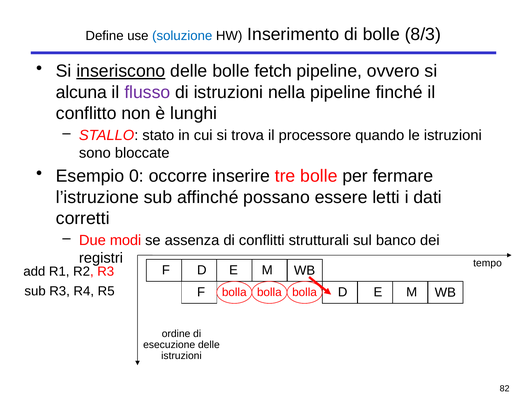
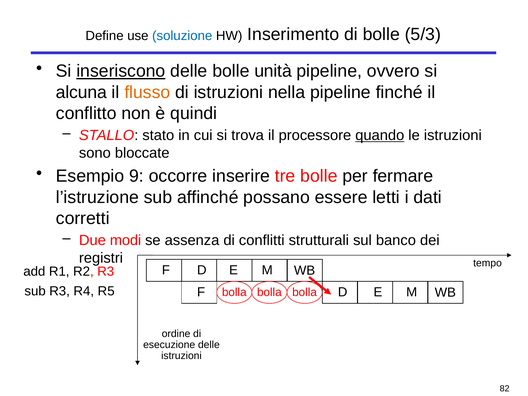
8/3: 8/3 -> 5/3 (423, 34)
fetch: fetch -> unità (273, 71)
flusso colour: purple -> orange (147, 92)
lunghi: lunghi -> quindi (194, 113)
quando underline: none -> present (380, 135)
0: 0 -> 9 (137, 176)
